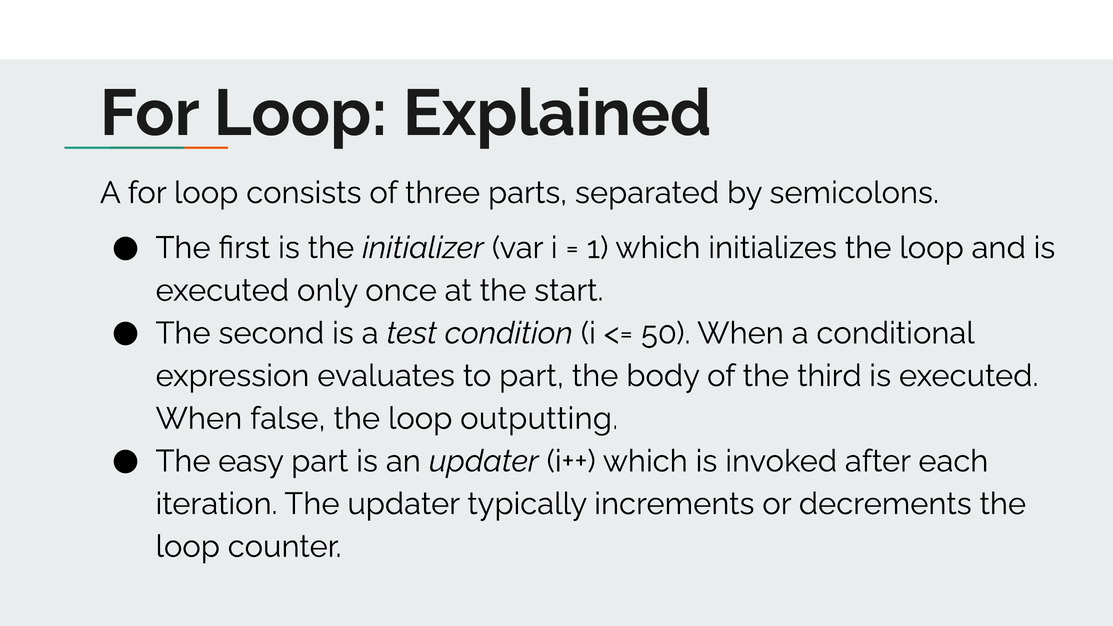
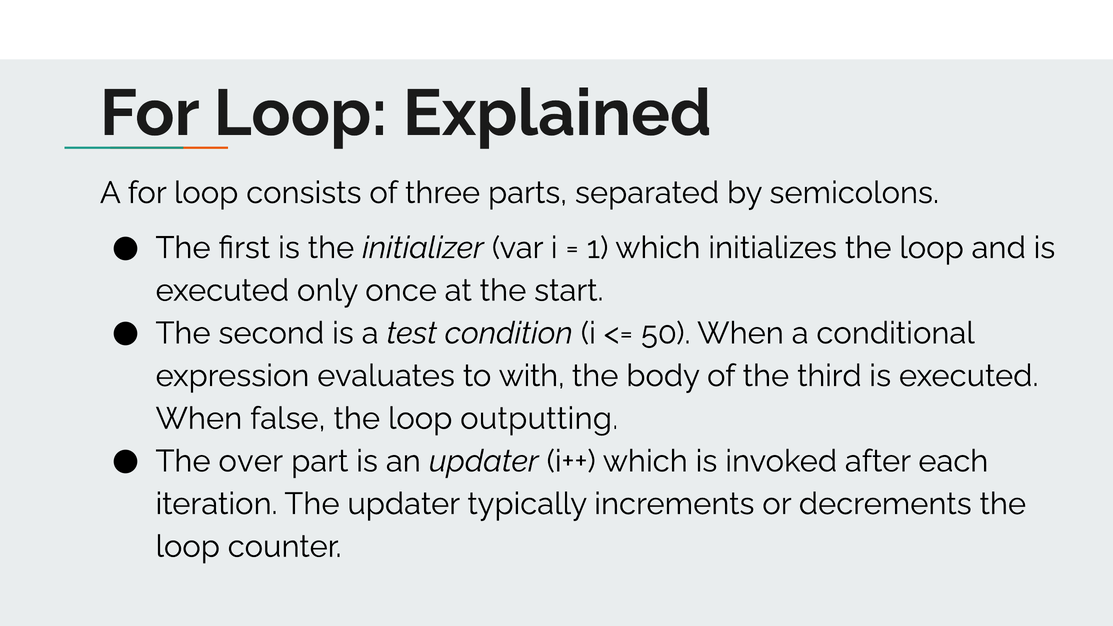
to part: part -> with (532, 376)
easy: easy -> over (251, 461)
